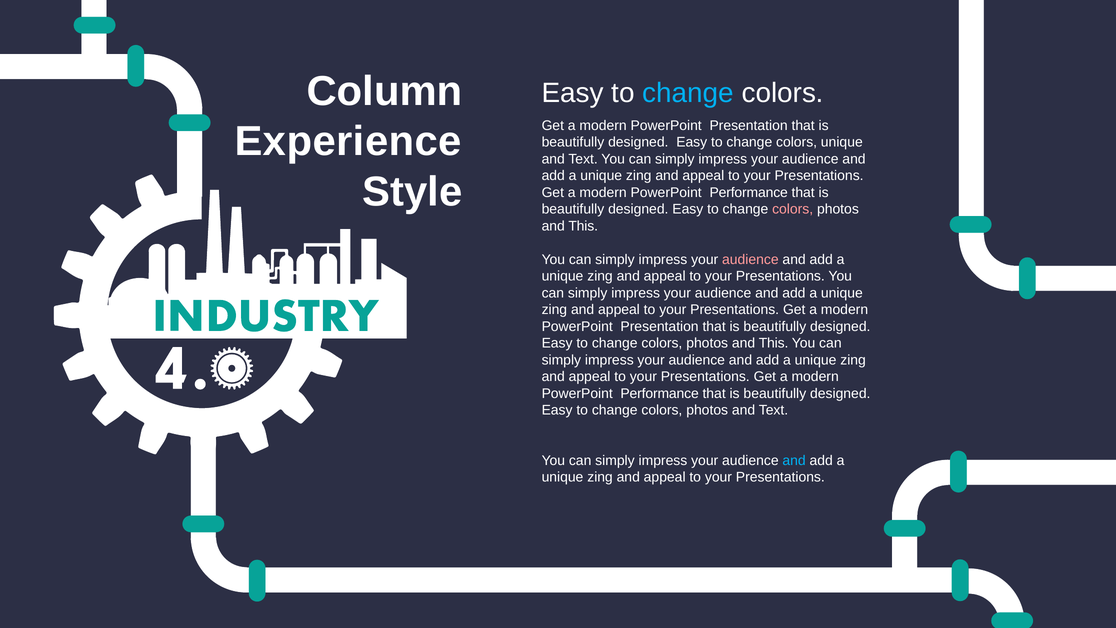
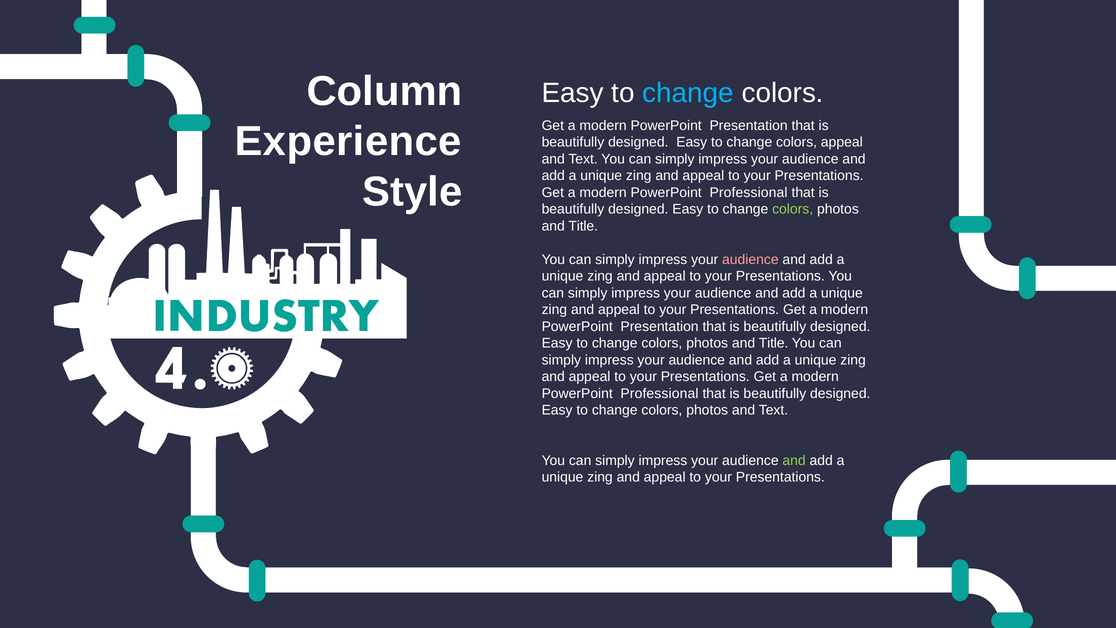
colors unique: unique -> appeal (842, 142)
Performance: Performance -> Professional (749, 192)
colors colour: pink -> light green (793, 209)
This: This -> Title (583, 226)
This: This -> Title (774, 343)
Performance: Performance -> Professional (659, 393)
and colour: light blue -> light green (794, 460)
